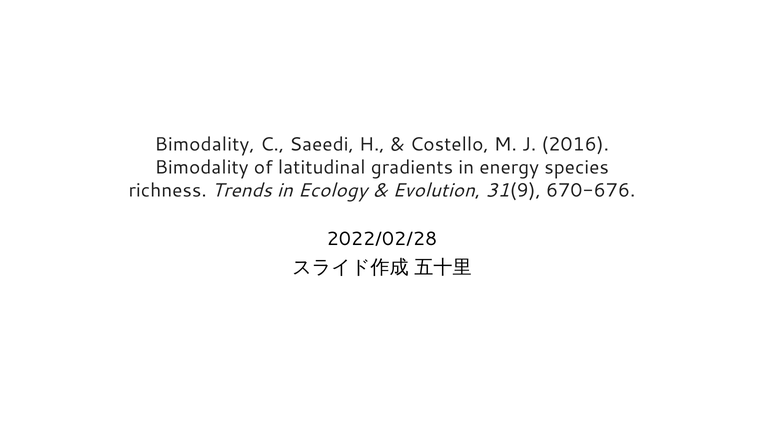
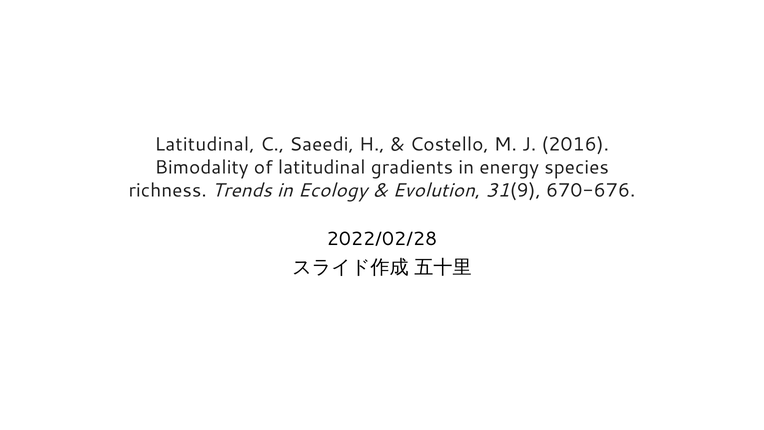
Bimodality: Bimodality -> Latitudinal (205, 144)
